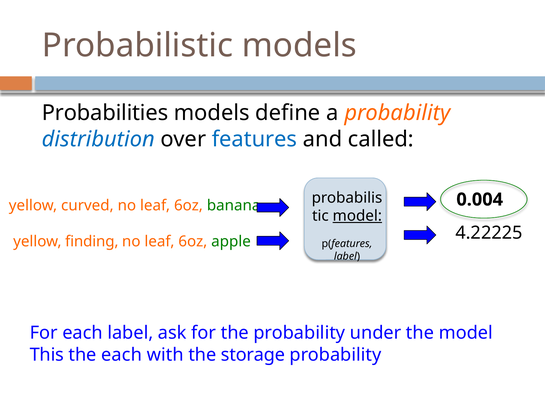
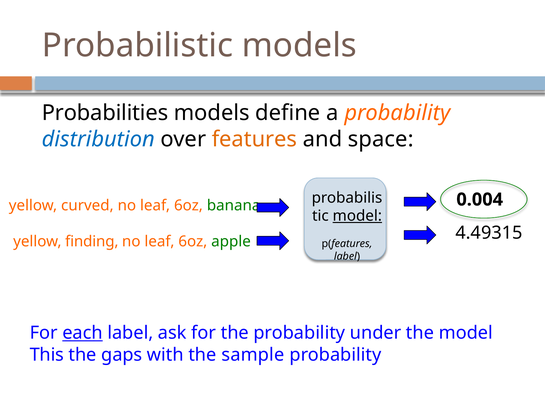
features colour: blue -> orange (254, 139)
called: called -> space (381, 139)
4.22225: 4.22225 -> 4.49315 (489, 233)
each underline: none -> present (83, 333)
the each: each -> gaps (122, 355)
storage: storage -> sample (253, 355)
